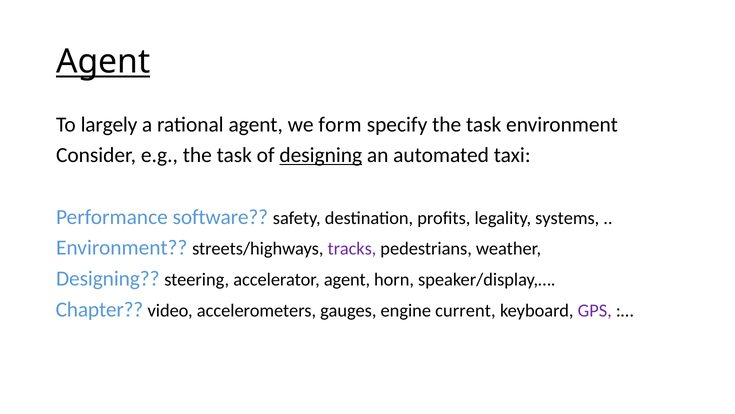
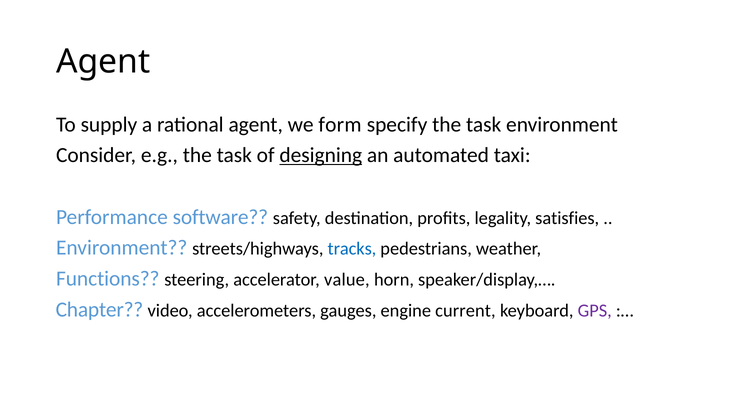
Agent underline: present -> none (103, 62)
largely: largely -> supply (109, 124)
systems: systems -> satisfies (567, 218)
tracks colour: purple -> blue (352, 249)
Designing: Designing -> Functions (108, 278)
accelerator agent: agent -> value (347, 279)
